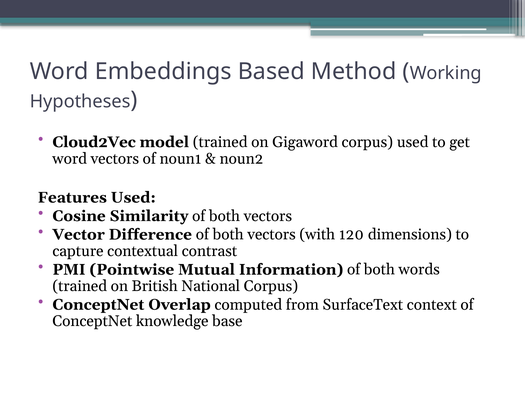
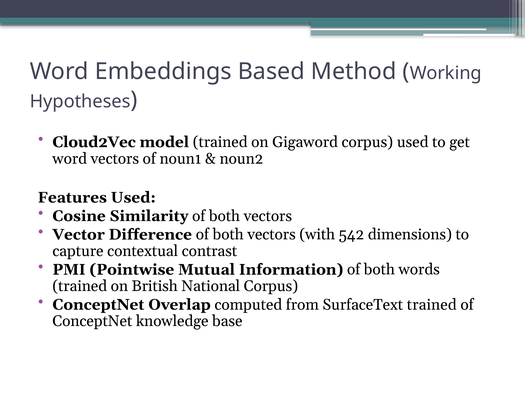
120: 120 -> 542 (351, 234)
SurfaceText context: context -> trained (432, 304)
